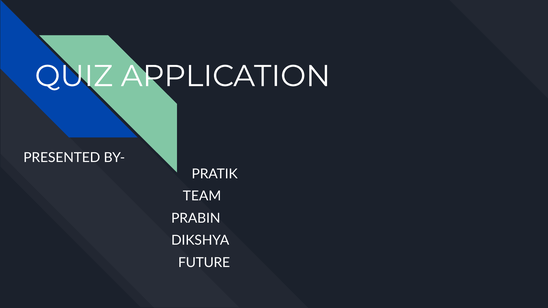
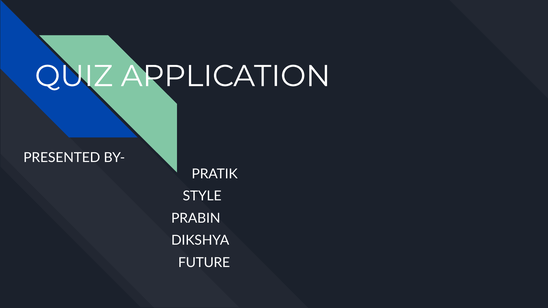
TEAM: TEAM -> STYLE (202, 196)
